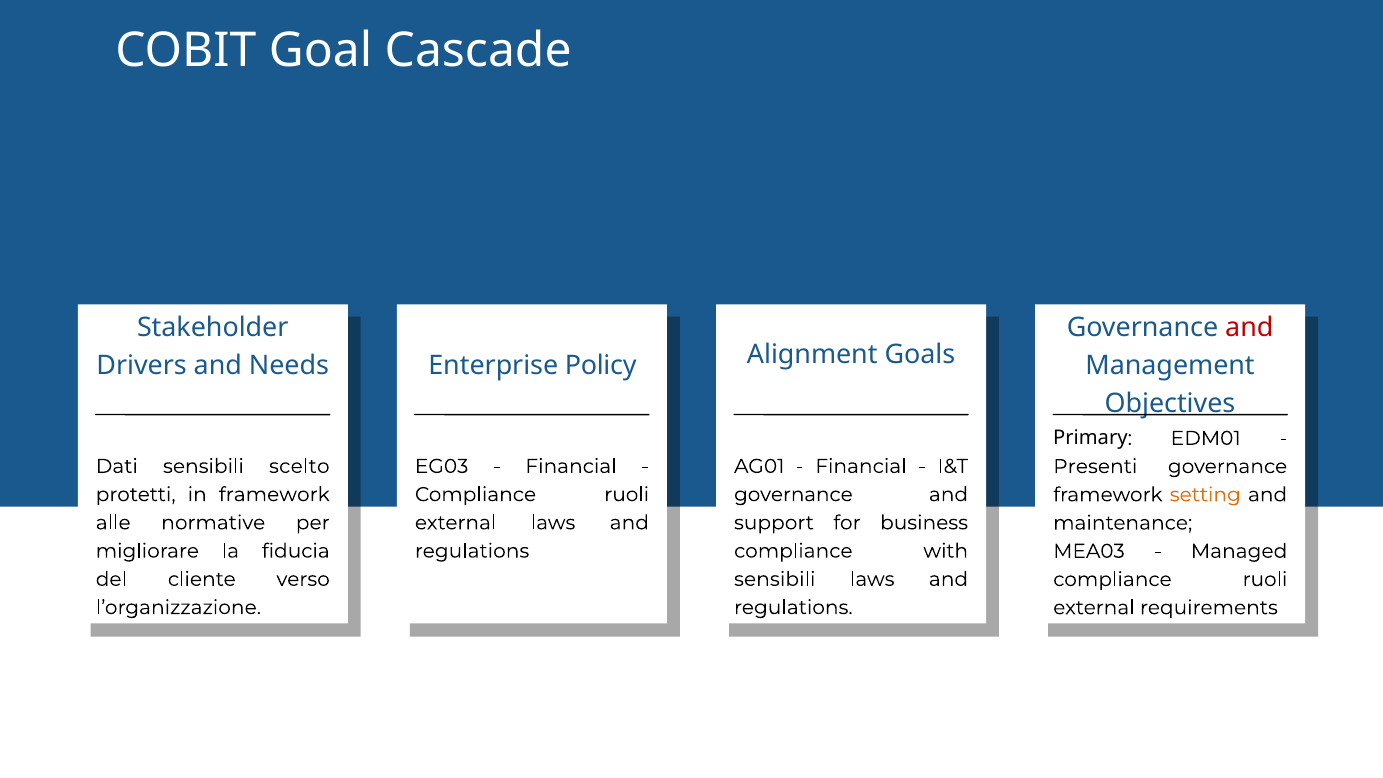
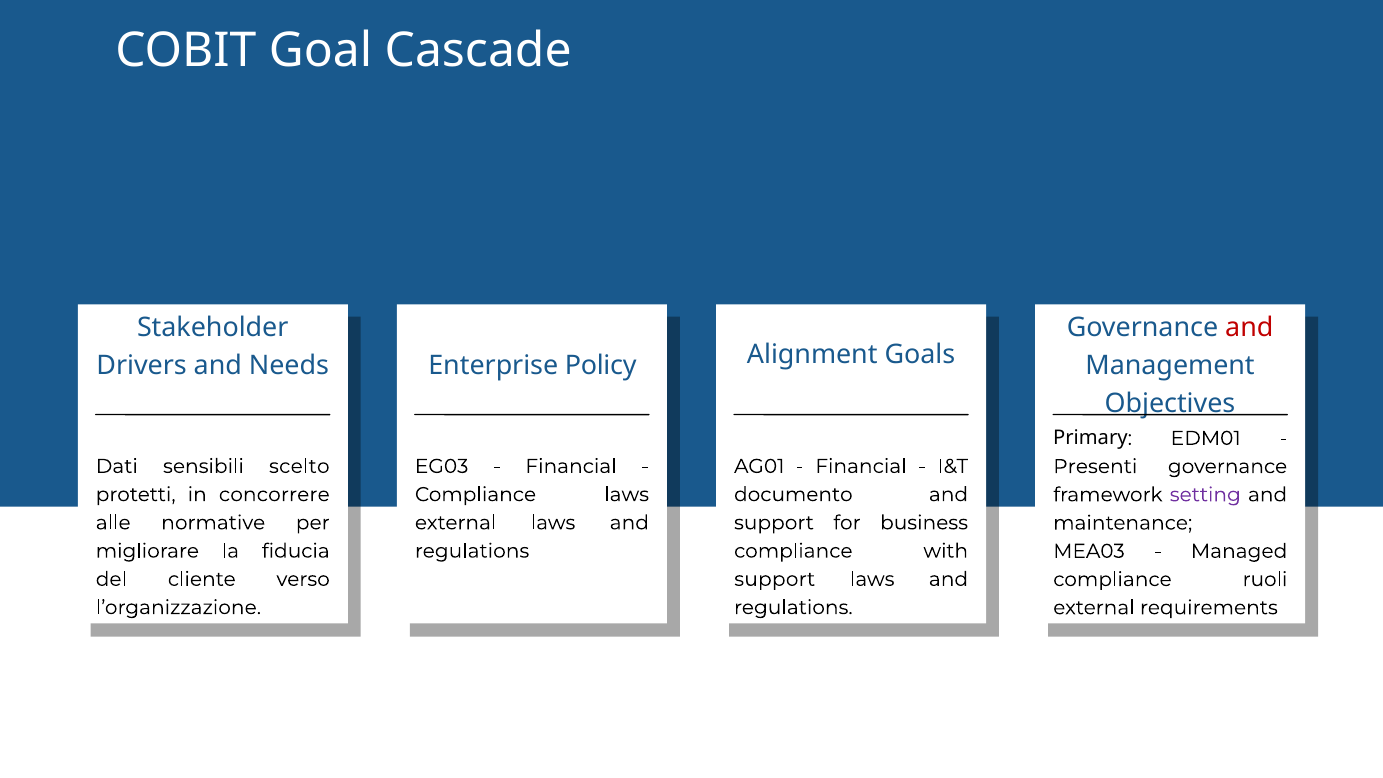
in framework: framework -> concorrere (274, 494)
ruoli: ruoli -> laws (627, 494)
governance: governance -> documento (793, 494)
setting colour: orange -> purple (1205, 495)
sensibili: sensibili -> support (775, 579)
